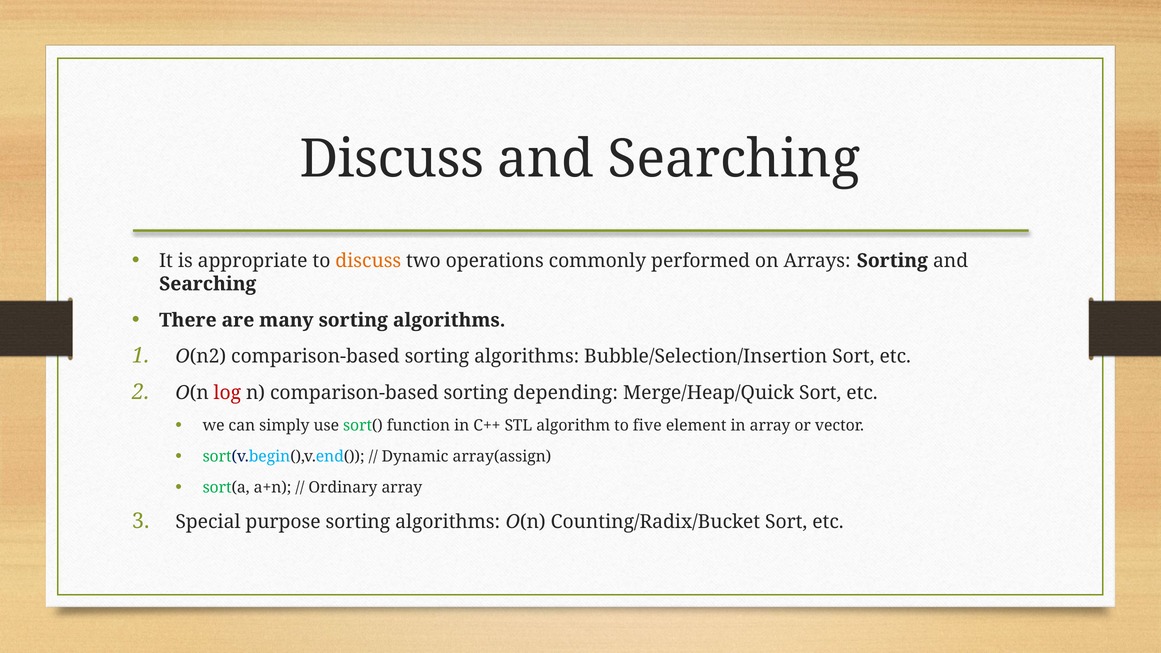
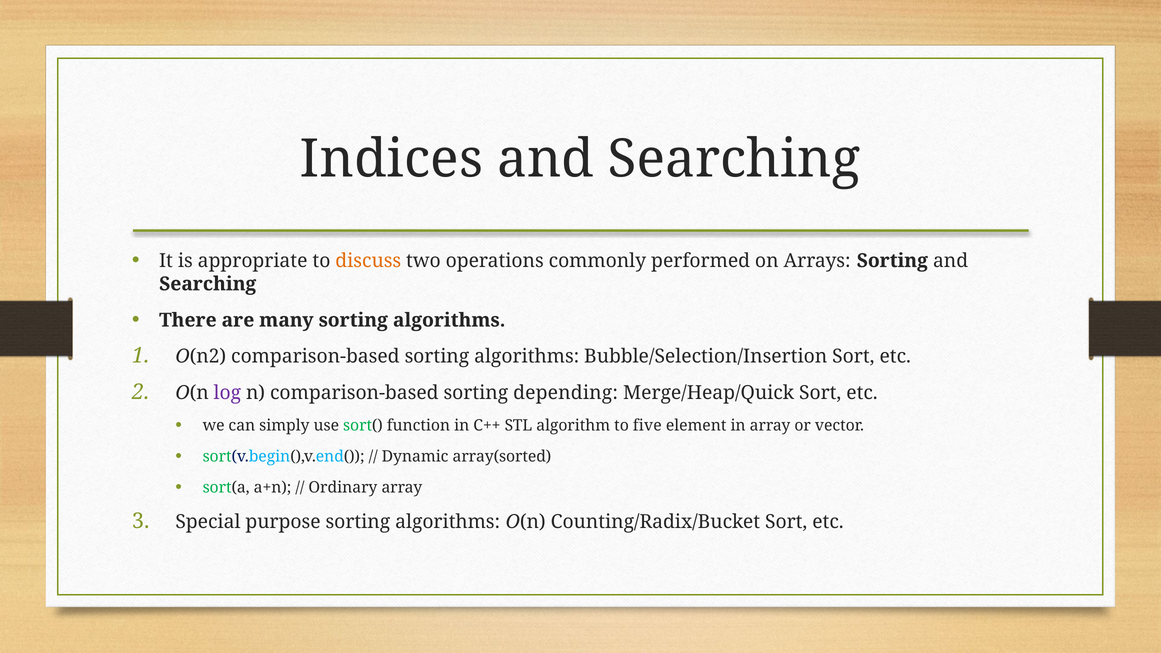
Discuss: Discuss -> Indices (392, 159)
log colour: red -> purple (227, 393)
array(assign: array(assign -> array(sorted (502, 457)
